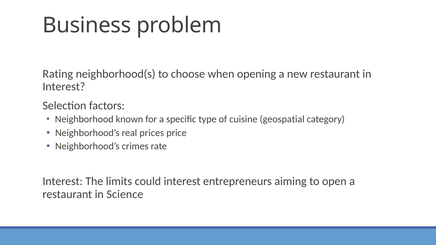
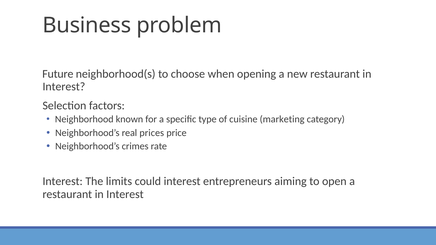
Rating: Rating -> Future (58, 74)
geospatial: geospatial -> marketing (282, 119)
Science: Science -> Interest (125, 194)
